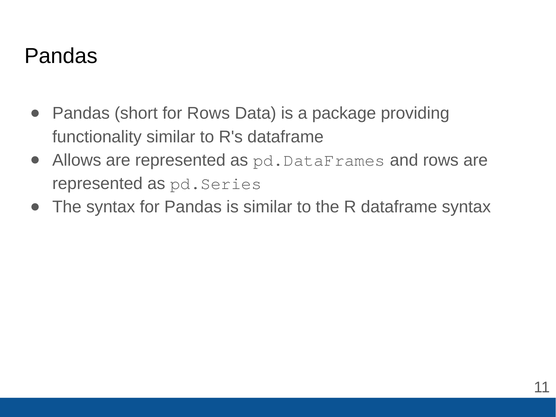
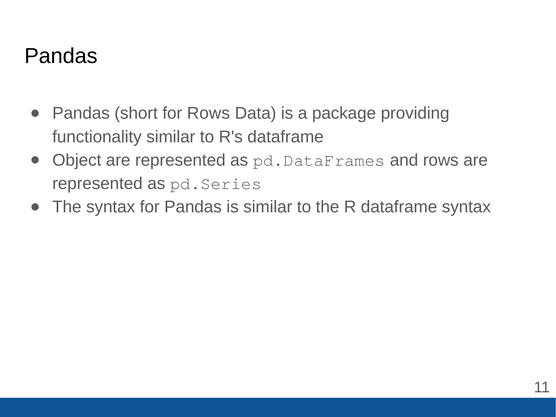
Allows: Allows -> Object (77, 160)
